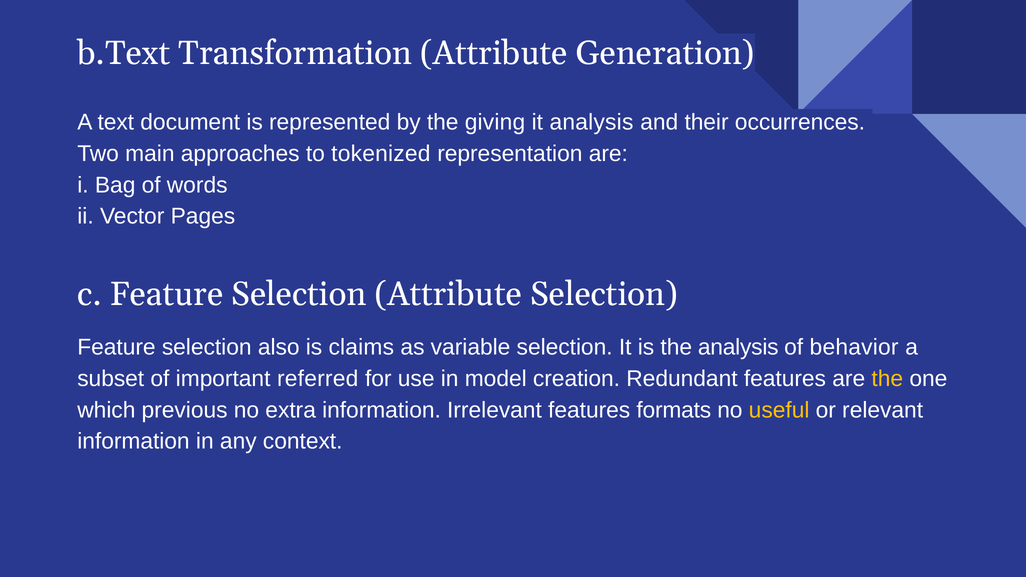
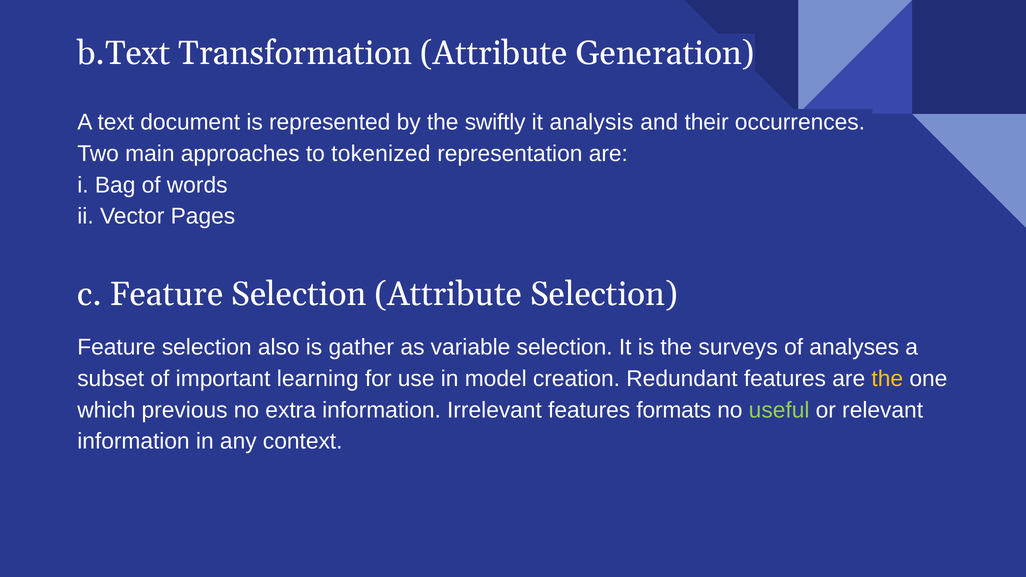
giving: giving -> swiftly (495, 122)
claims: claims -> gather (361, 347)
the analysis: analysis -> surveys (738, 347)
behavior: behavior -> analyses (854, 347)
referred: referred -> learning (318, 379)
useful colour: yellow -> light green (779, 410)
